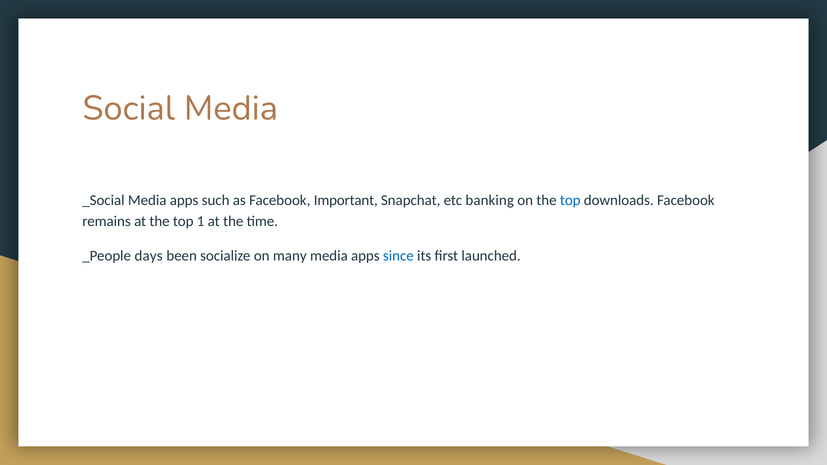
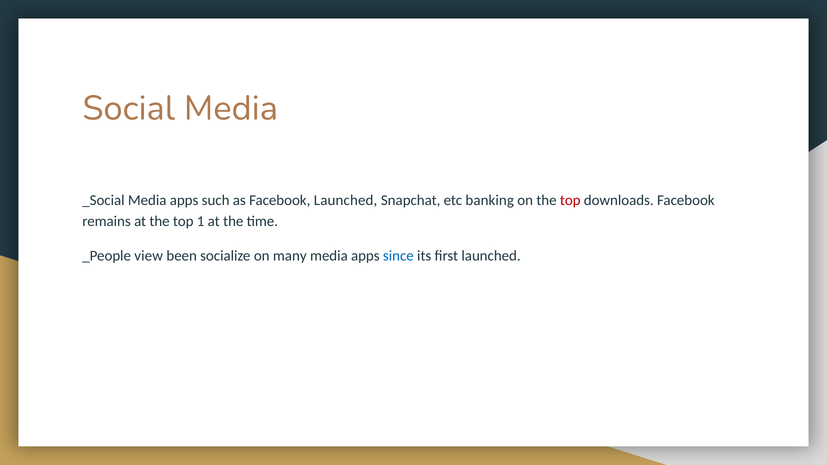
Facebook Important: Important -> Launched (346, 200)
top colour: blue -> red (570, 200)
days: days -> view (149, 256)
